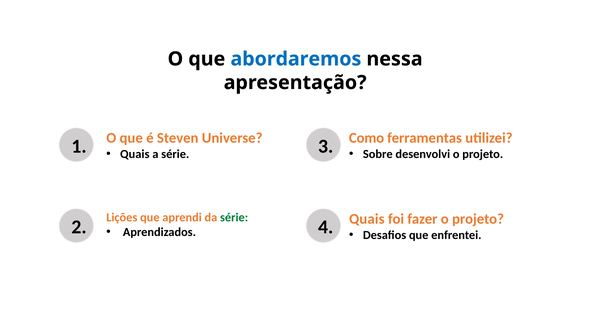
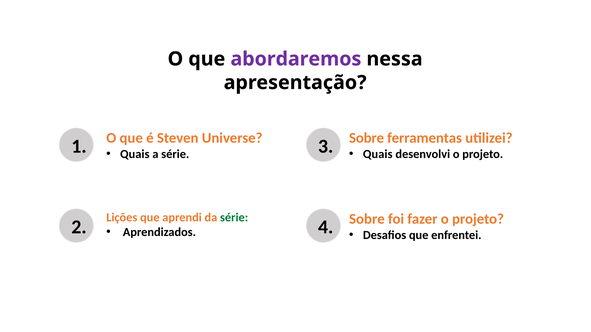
abordaremos colour: blue -> purple (296, 59)
Como: Como -> Sobre (367, 138)
Sobre: Sobre -> Quais (378, 154)
Quais: Quais -> Sobre (367, 219)
